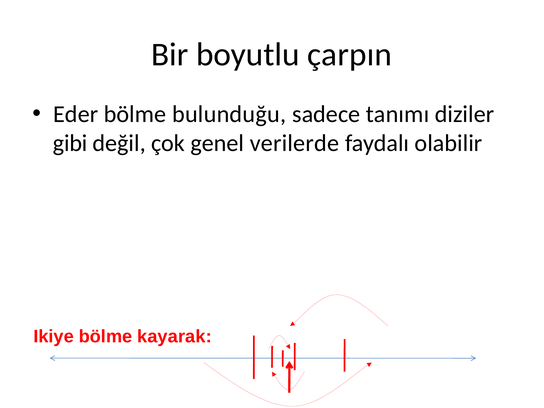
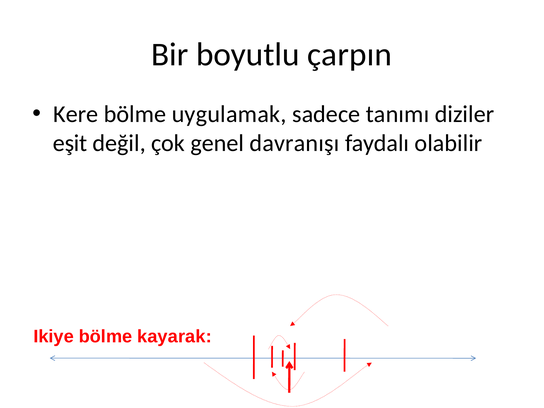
Eder: Eder -> Kere (76, 114)
bulunduğu: bulunduğu -> uygulamak (229, 114)
gibi: gibi -> eşit (70, 143)
verilerde: verilerde -> davranışı (294, 143)
